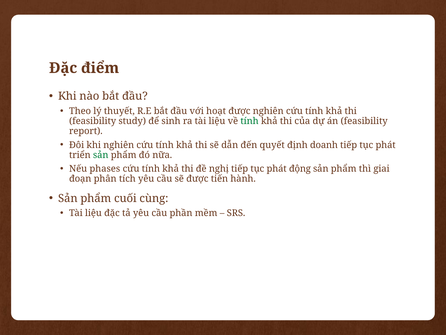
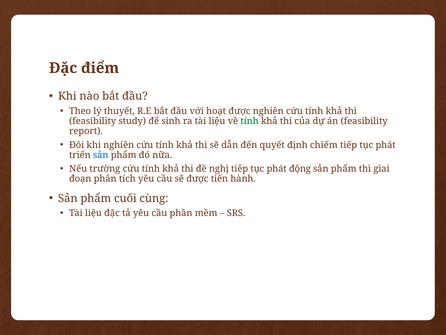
doanh: doanh -> chiếm (324, 145)
sản colour: green -> blue (101, 155)
phases: phases -> trường (105, 169)
